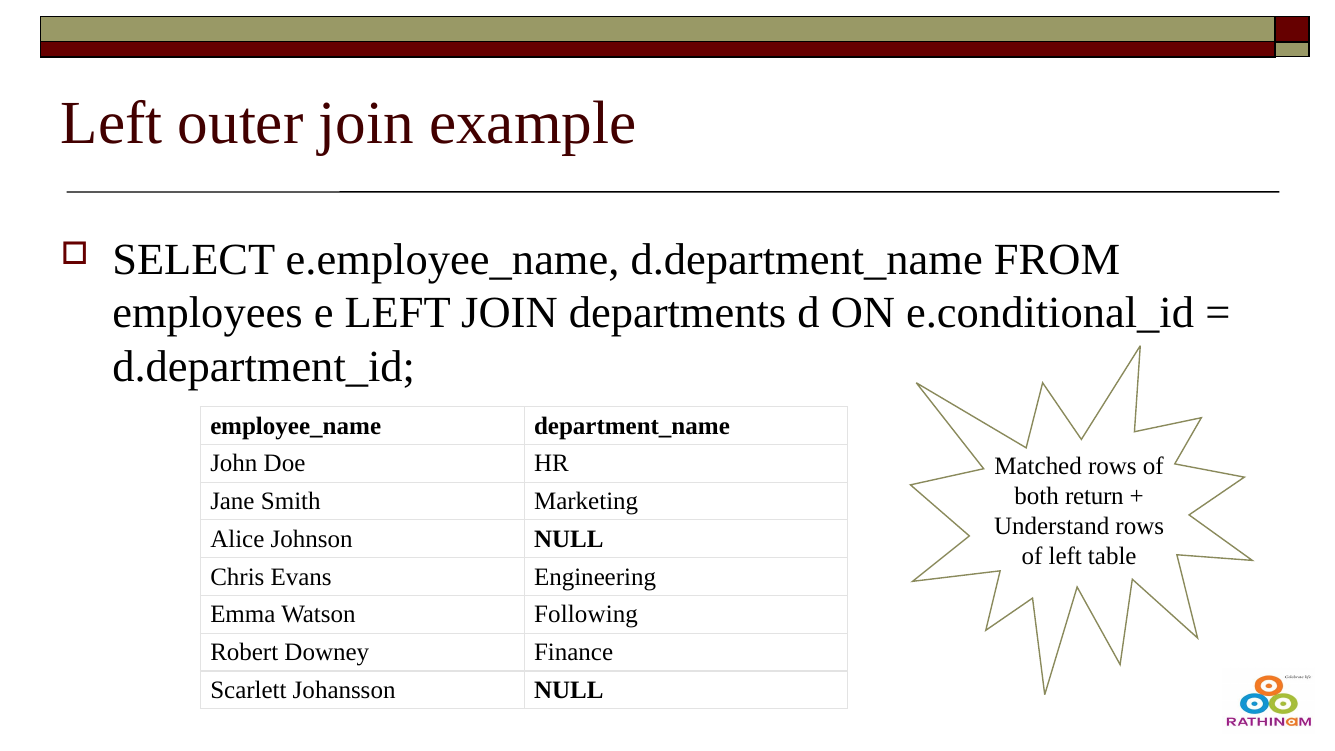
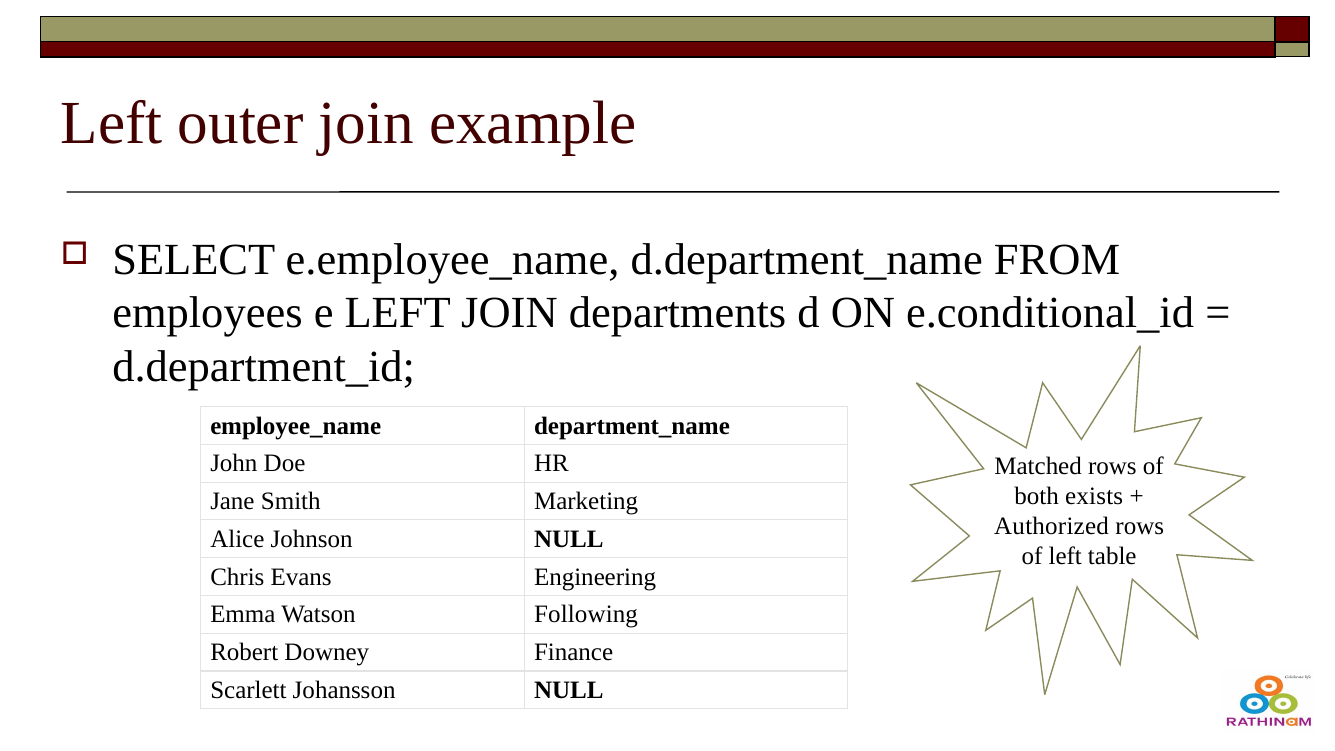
return: return -> exists (1094, 496)
Understand: Understand -> Authorized (1052, 526)
